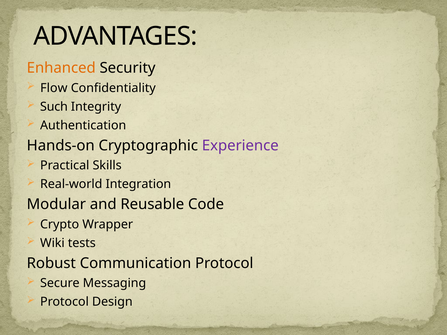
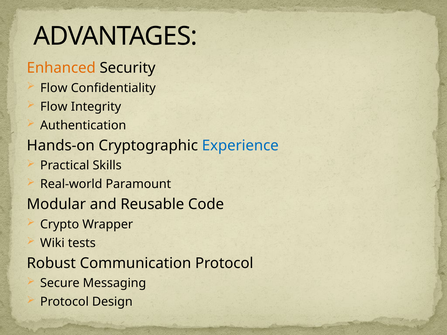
Such: Such -> Flow (54, 107)
Experience colour: purple -> blue (240, 146)
Integration: Integration -> Paramount (138, 184)
